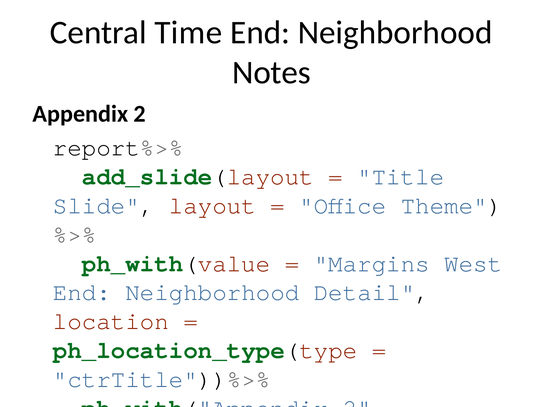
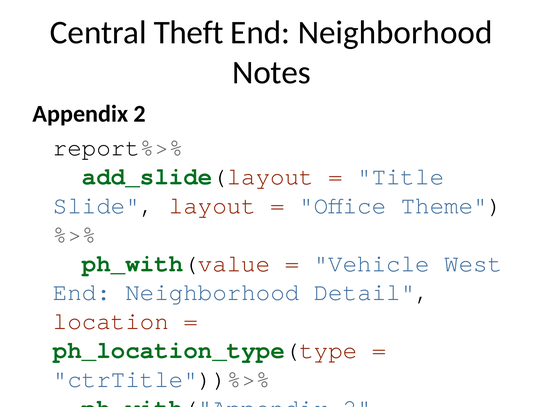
Time: Time -> Theft (189, 33)
Margins: Margins -> Vehicle (372, 264)
